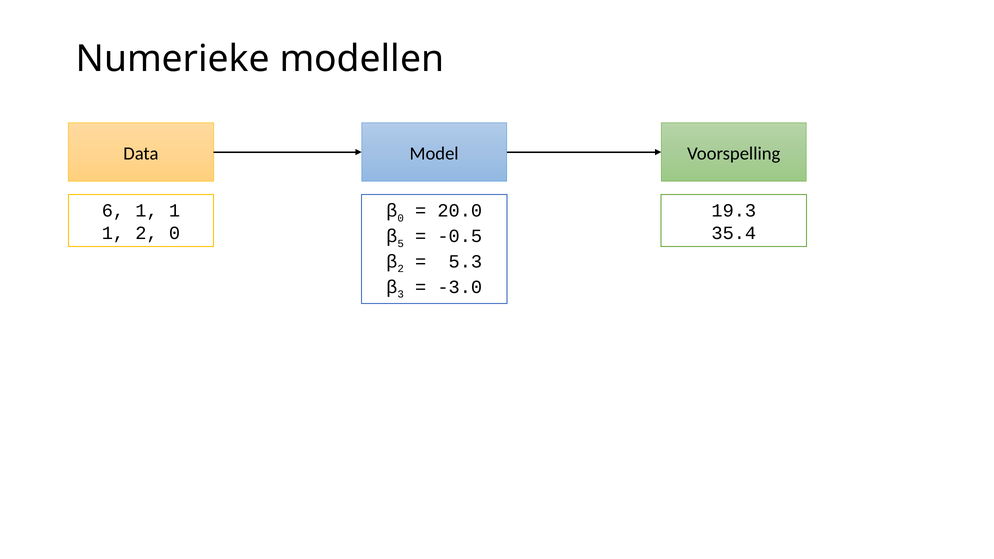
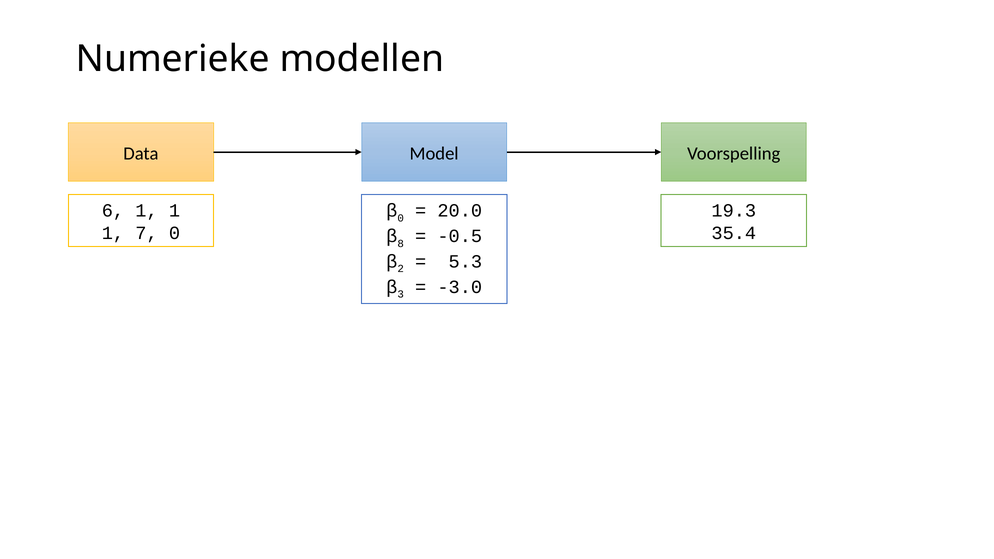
1 2: 2 -> 7 (147, 233)
5: 5 -> 8 (401, 244)
